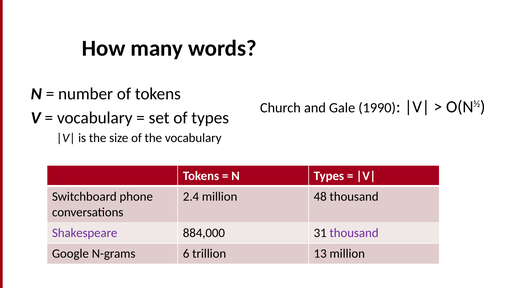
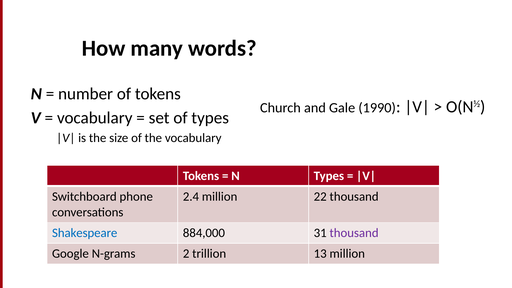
48: 48 -> 22 (320, 197)
Shakespeare colour: purple -> blue (85, 233)
6: 6 -> 2 (186, 254)
